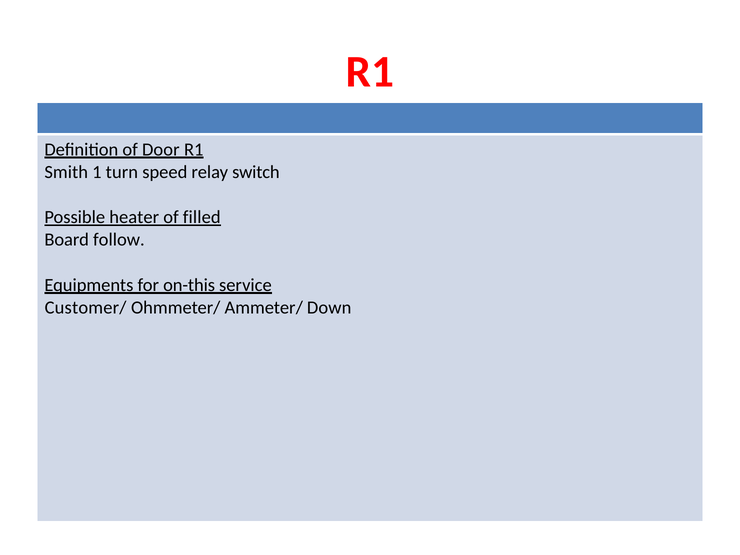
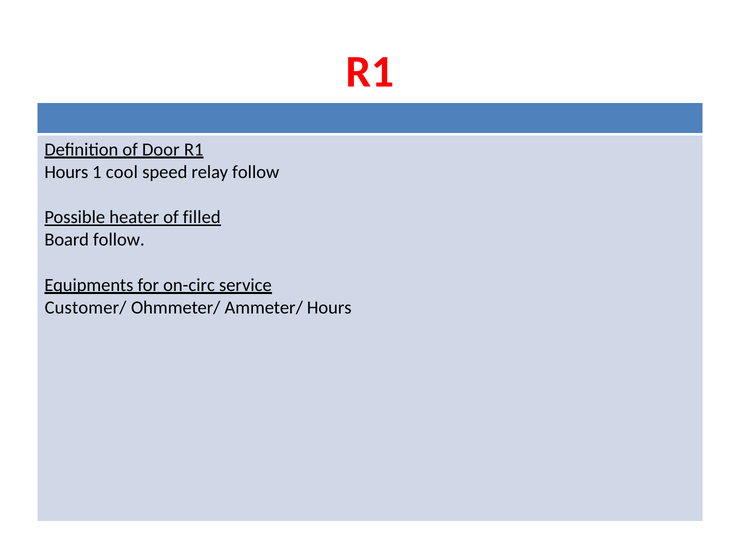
Smith: Smith -> Hours (66, 172)
turn: turn -> cool (122, 172)
relay switch: switch -> follow (256, 172)
on-this: on-this -> on-circ (189, 285)
Ammeter/ Down: Down -> Hours (329, 308)
